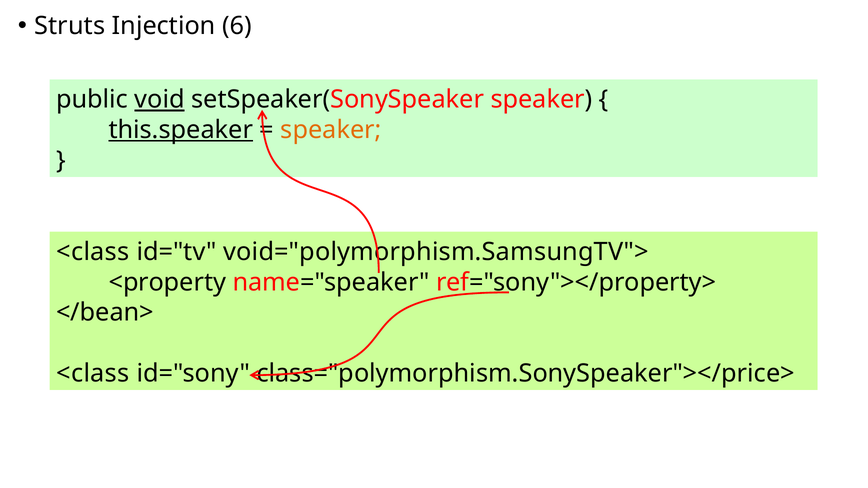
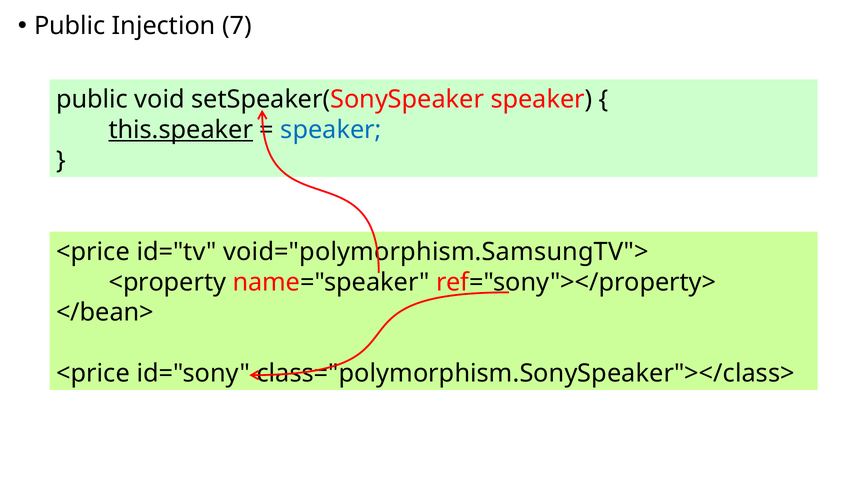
Struts: Struts -> Public (70, 26)
6: 6 -> 7 (237, 26)
void underline: present -> none (160, 100)
speaker colour: orange -> blue (331, 130)
<class: <class -> <price (93, 252)
<class: <class -> <price (93, 374)
class="polymorphism.SonySpeaker"></price>: class="polymorphism.SonySpeaker"></price> -> class="polymorphism.SonySpeaker"></class> (526, 374)
